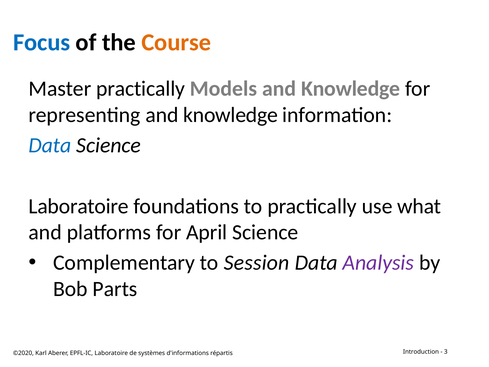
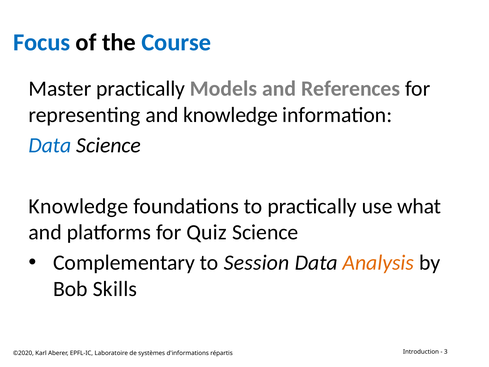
Course colour: orange -> blue (176, 42)
Models and Knowledge: Knowledge -> References (351, 89)
Laboratoire: Laboratoire -> Knowledge (78, 206)
April: April -> Quiz (207, 232)
Analysis colour: purple -> orange (378, 263)
Parts: Parts -> Skills (115, 289)
